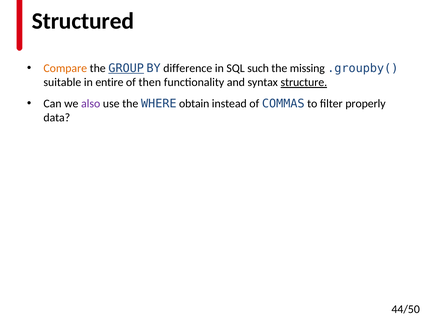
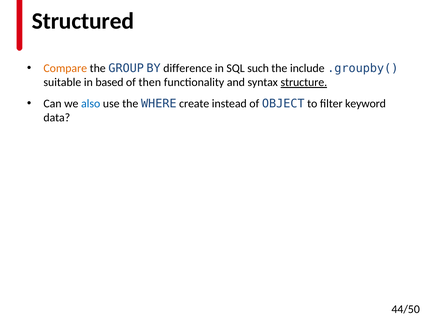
GROUP underline: present -> none (126, 68)
missing: missing -> include (307, 68)
entire: entire -> based (109, 82)
also colour: purple -> blue (91, 104)
obtain: obtain -> create (194, 104)
COMMAS: COMMAS -> OBJECT (283, 104)
properly: properly -> keyword (366, 104)
